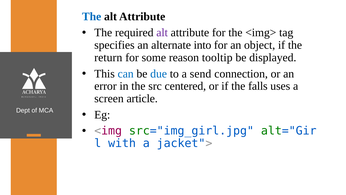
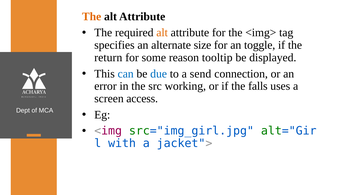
The colour: blue -> orange (92, 16)
alt colour: purple -> orange (162, 33)
into: into -> size (203, 45)
object: object -> toggle (260, 45)
centered: centered -> working (185, 86)
article: article -> access (142, 98)
